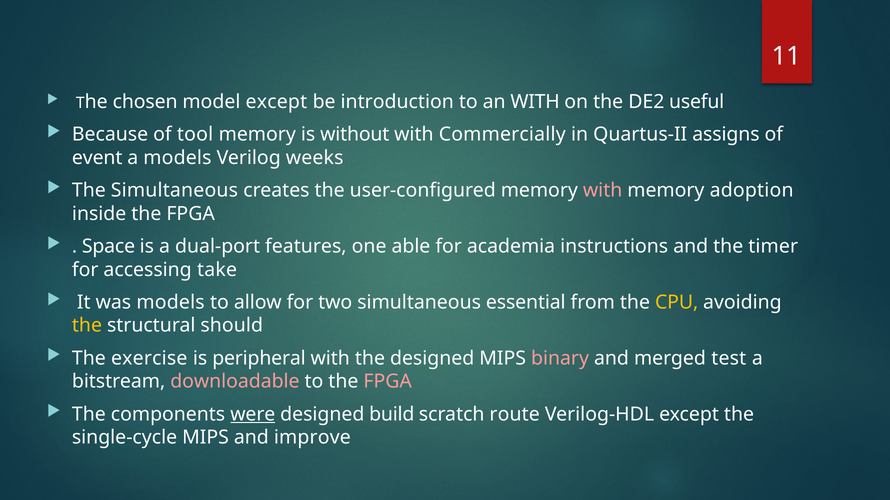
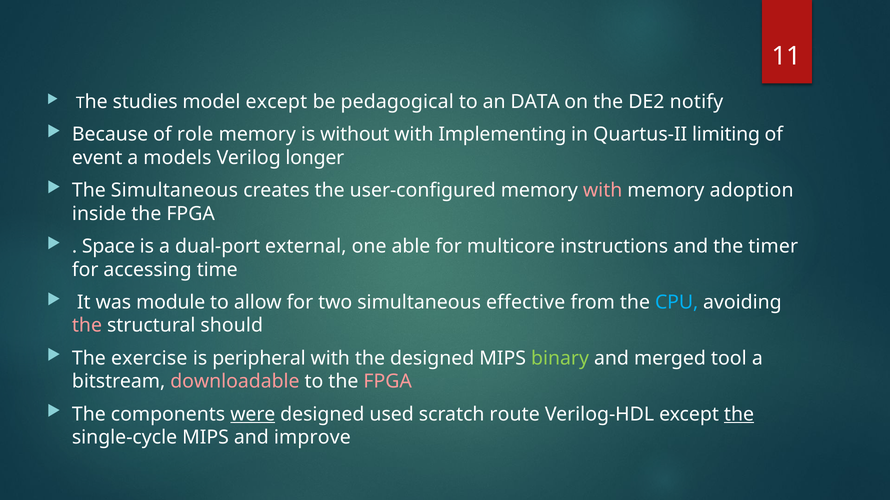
chosen: chosen -> studies (145, 102)
introduction: introduction -> pedagogical (397, 102)
an WITH: WITH -> DATA (535, 102)
useful: useful -> notify (696, 102)
tool: tool -> role (195, 135)
Commercially: Commercially -> Implementing (502, 135)
assigns: assigns -> limiting (726, 135)
weeks: weeks -> longer (315, 158)
features: features -> external (306, 247)
academia: academia -> multicore (511, 247)
take: take -> time (217, 270)
was models: models -> module (171, 303)
essential: essential -> effective (526, 303)
CPU colour: yellow -> light blue (677, 303)
the colour: yellow -> pink (87, 326)
binary colour: pink -> light green (560, 359)
test: test -> tool (729, 359)
build: build -> used (392, 415)
the underline: none -> present (739, 415)
